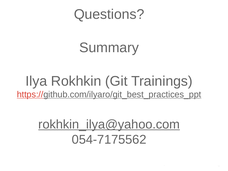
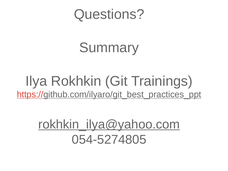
054-7175562: 054-7175562 -> 054-5274805 (109, 140)
